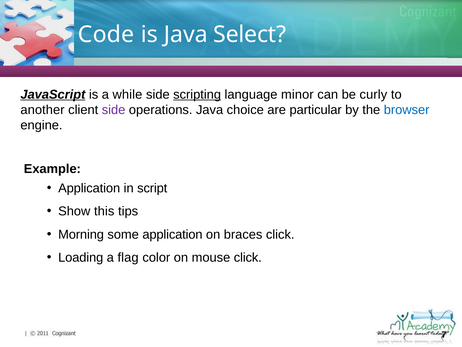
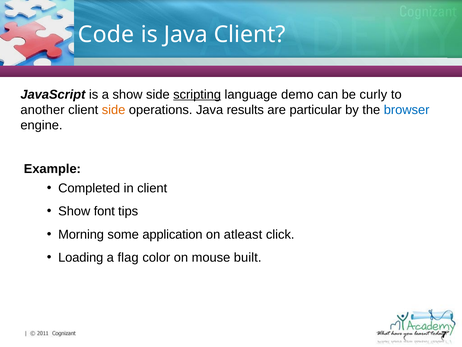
Java Select: Select -> Client (250, 34)
JavaScript underline: present -> none (53, 94)
a while: while -> show (128, 94)
minor: minor -> demo (297, 94)
side colour: purple -> orange (114, 110)
choice: choice -> results (245, 110)
Application: Application -> Completed (89, 188)
in script: script -> client (152, 188)
this: this -> font (104, 211)
braces: braces -> atleast (243, 234)
mouse click: click -> built (248, 257)
